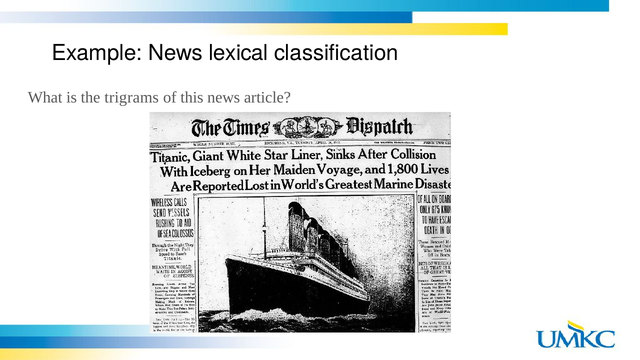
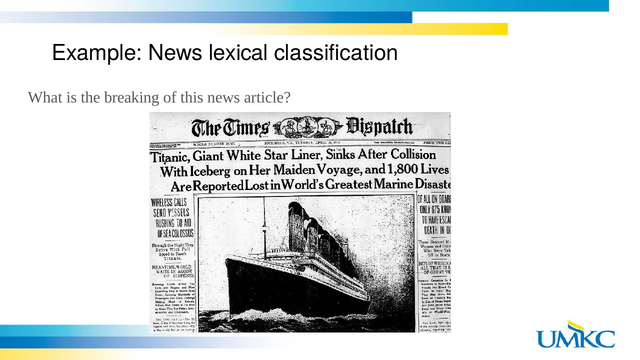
trigrams: trigrams -> breaking (132, 97)
